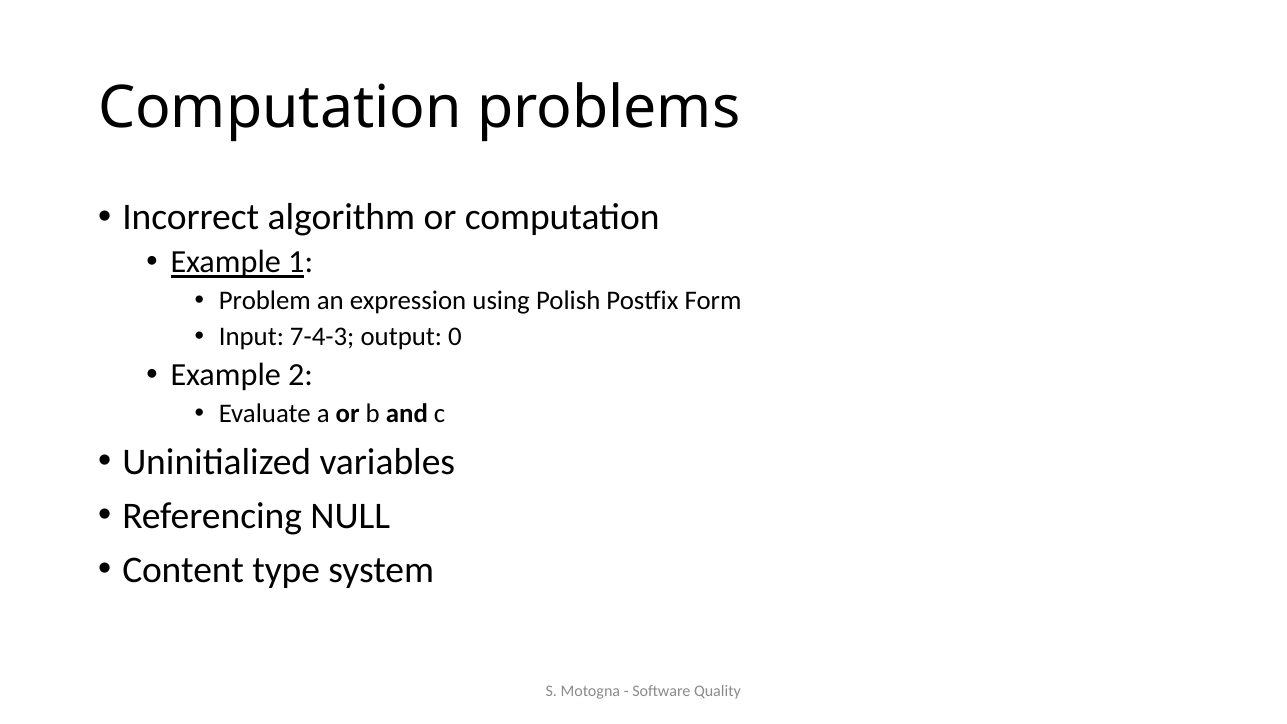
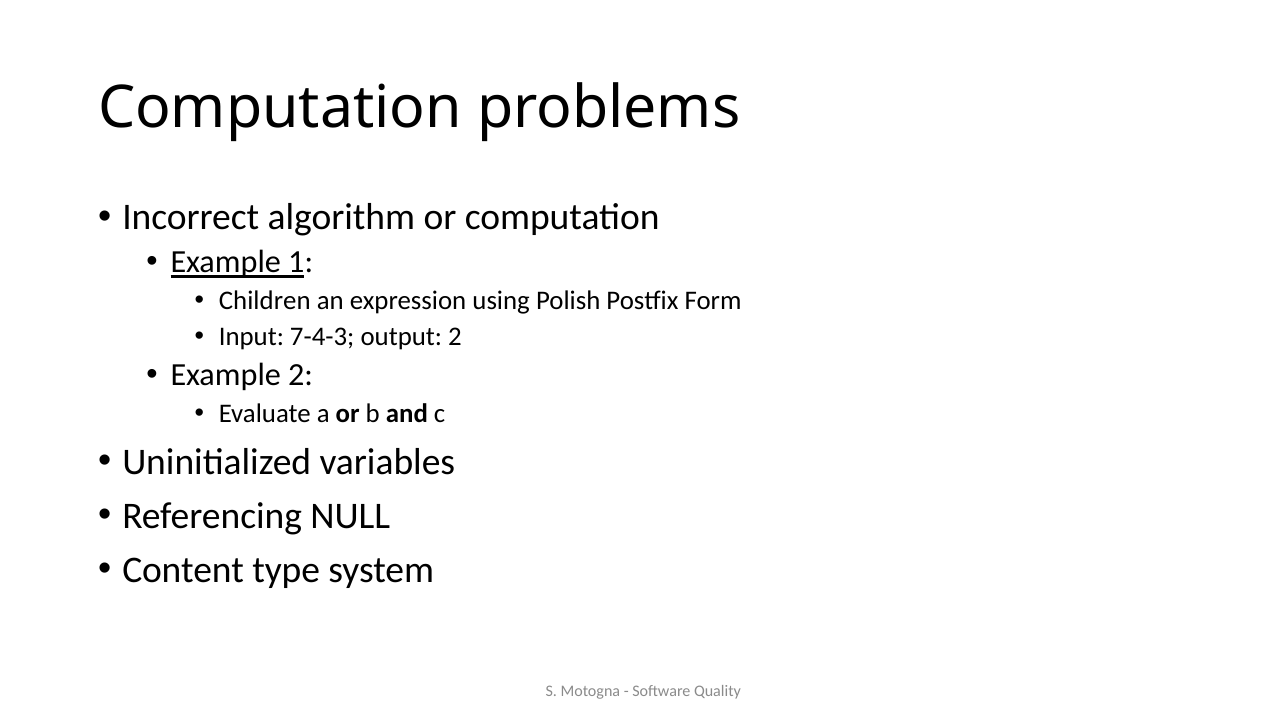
Problem: Problem -> Children (265, 301)
output 0: 0 -> 2 (455, 337)
